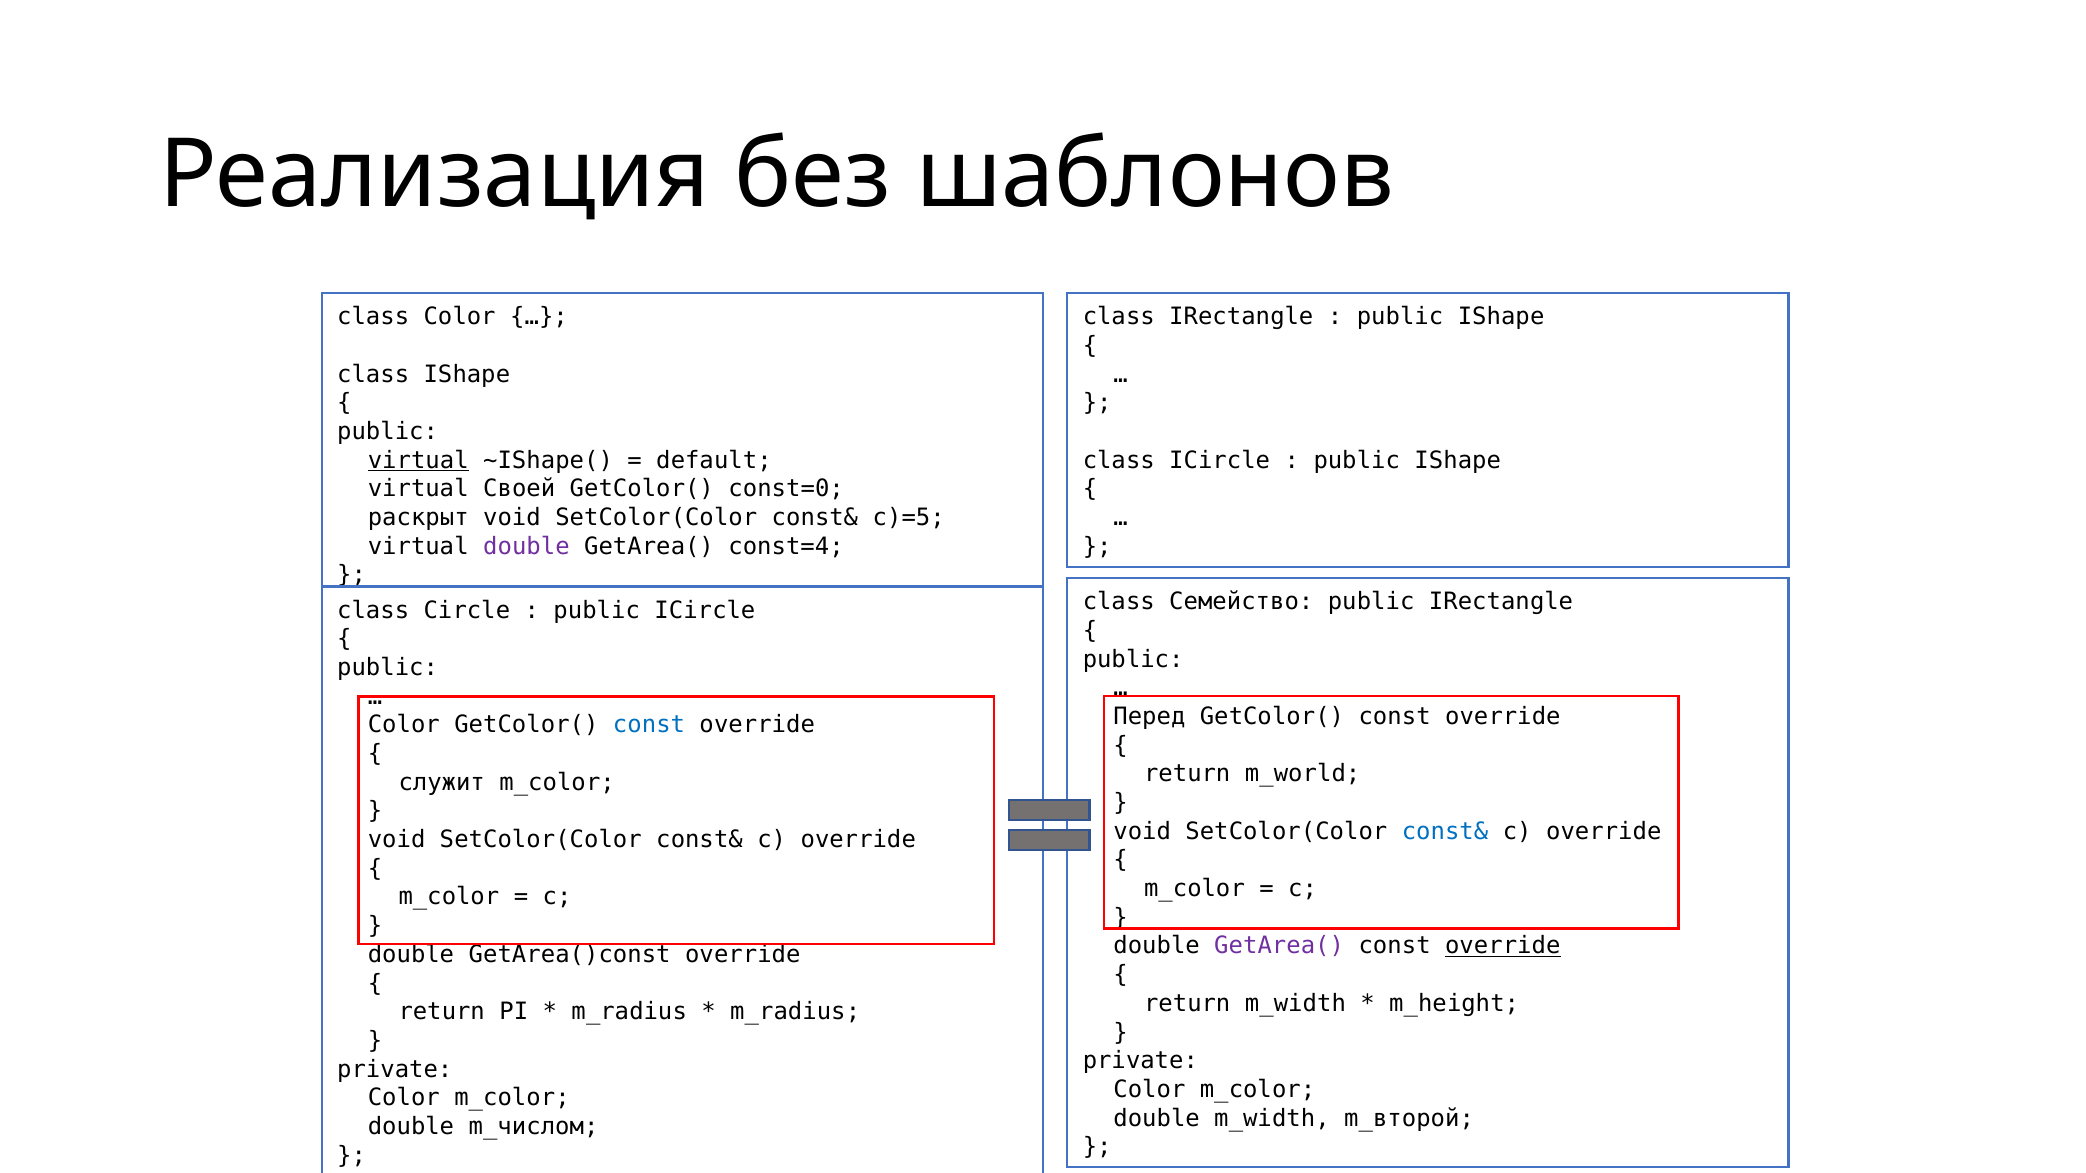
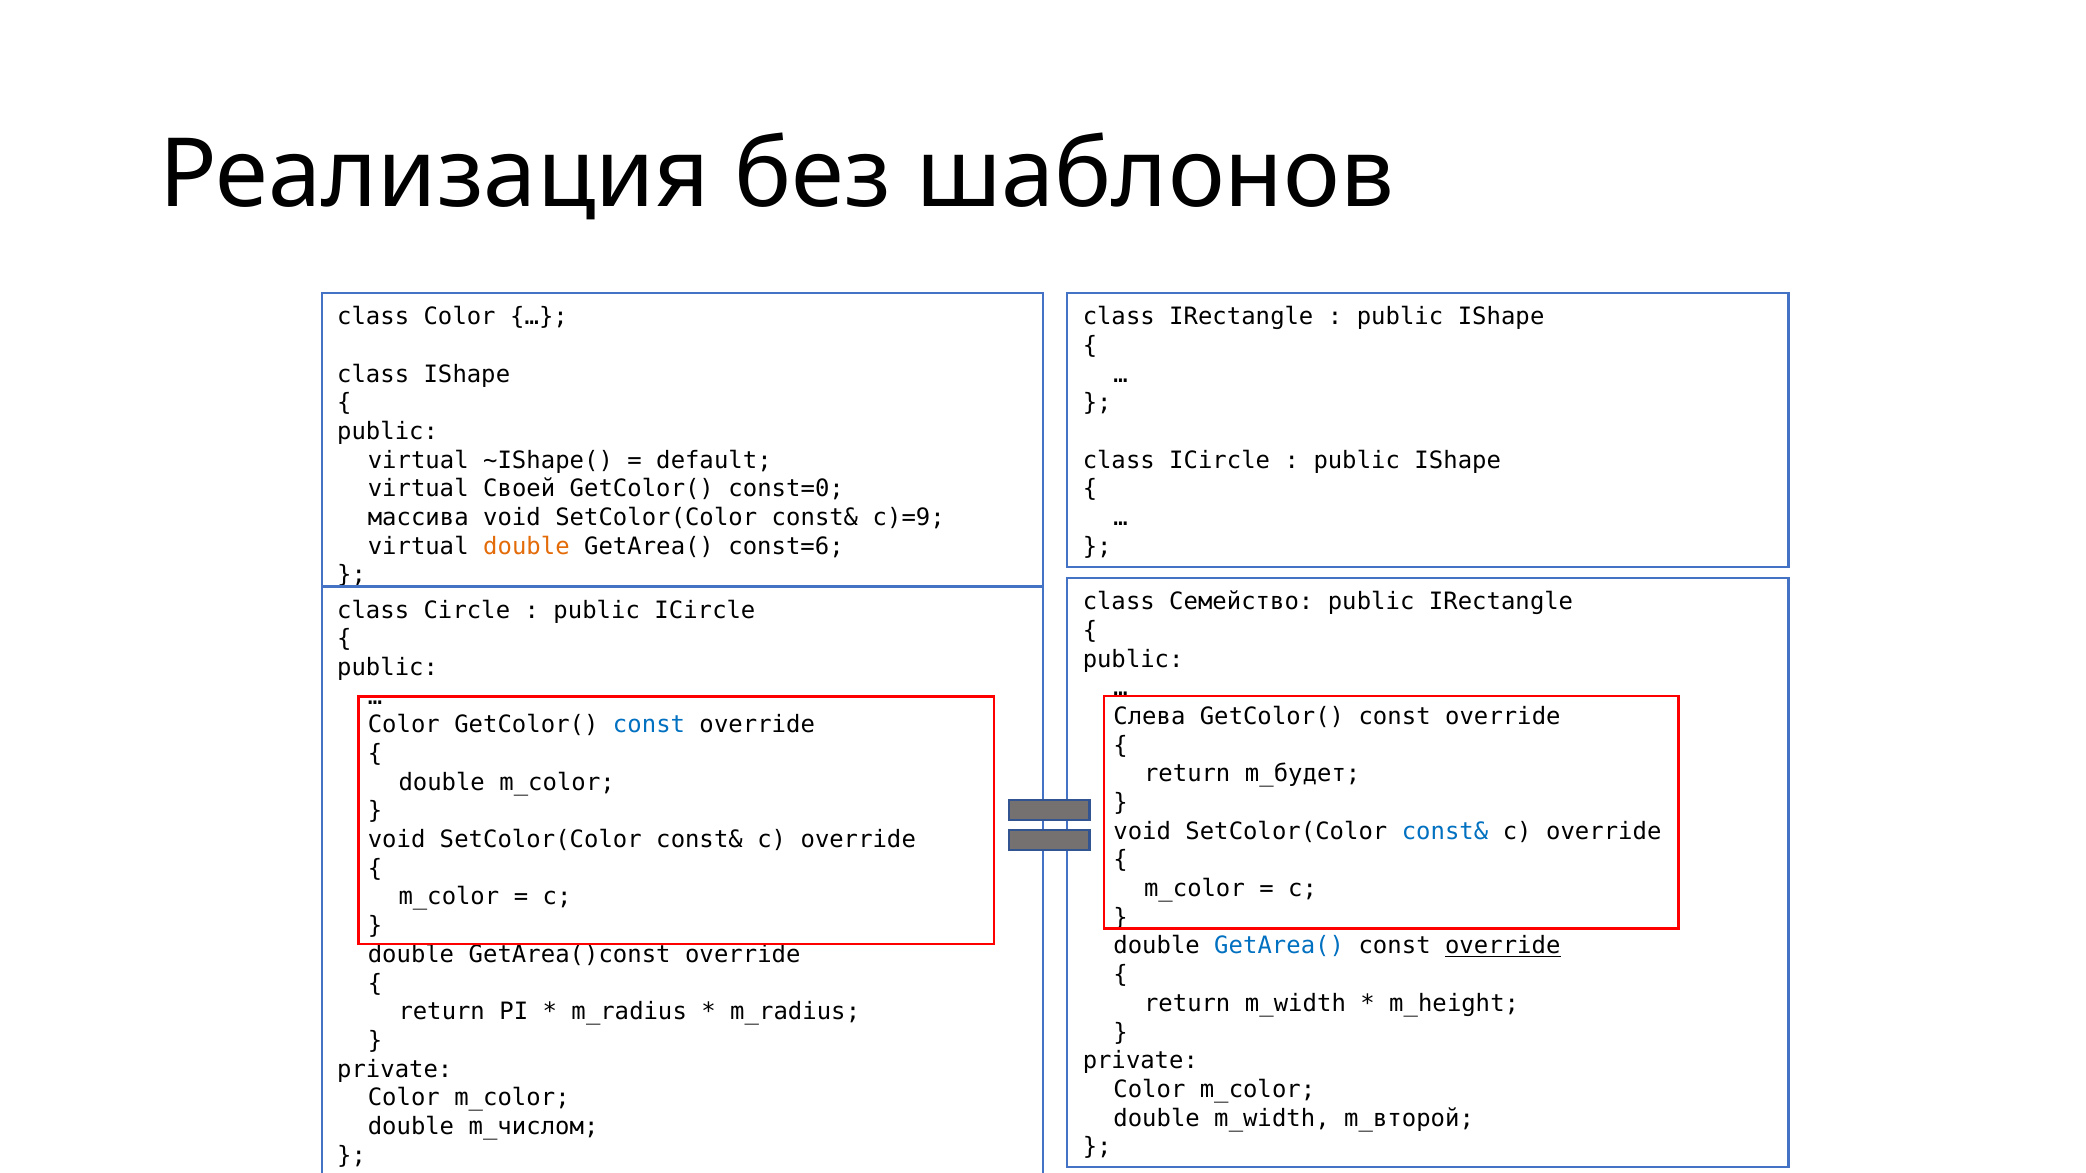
virtual underline: present -> none (418, 460)
раскрыт: раскрыт -> массива (418, 518)
c)=5: c)=5 -> c)=9 (909, 518)
double colour: purple -> orange (526, 547)
const=4: const=4 -> const=6 (786, 547)
Перед: Перед -> Слева (1149, 717)
m_world: m_world -> m_будет (1303, 774)
служит: служит -> double (442, 783)
GetArea( colour: purple -> blue (1279, 946)
